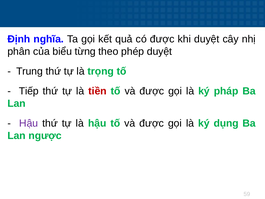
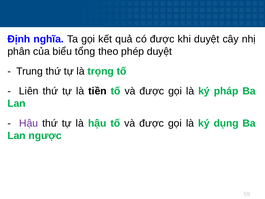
từng: từng -> tổng (85, 52)
Tiếp: Tiếp -> Liên (29, 91)
tiền colour: red -> black (97, 91)
